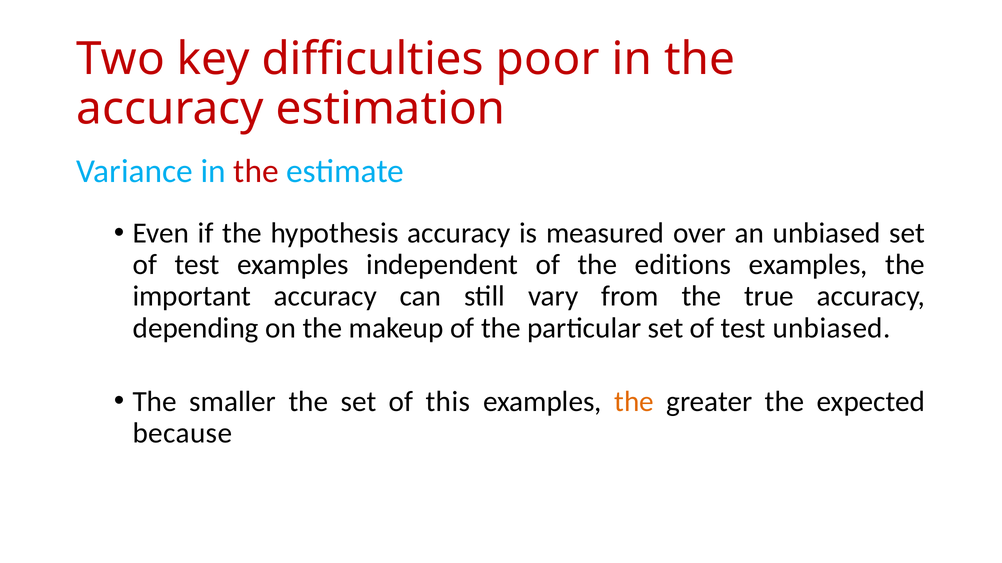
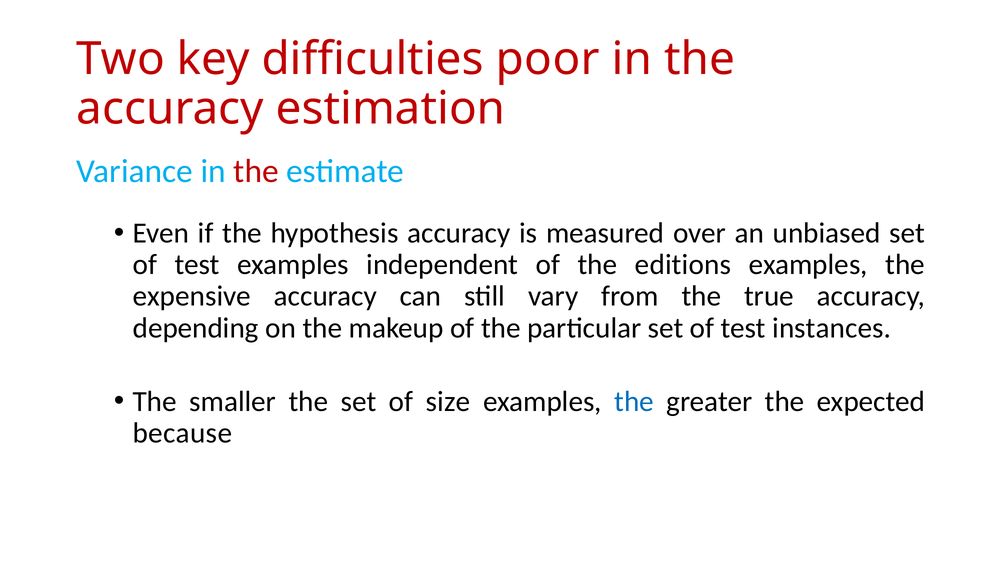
important: important -> expensive (192, 297)
test unbiased: unbiased -> instances (832, 328)
this: this -> size (448, 402)
the colour: orange -> blue (634, 402)
